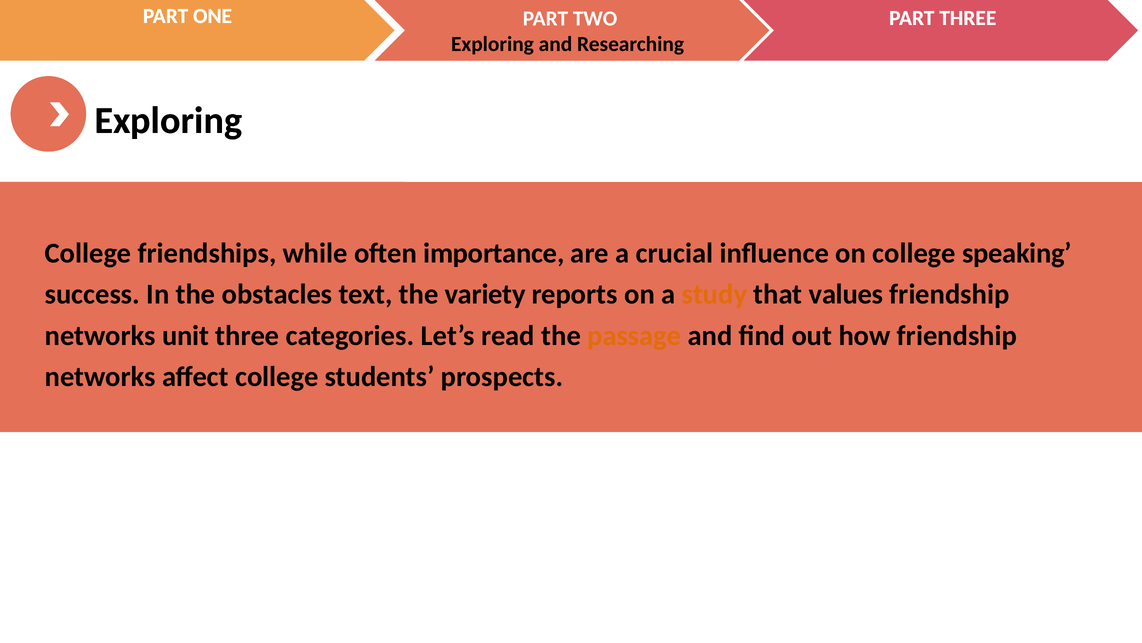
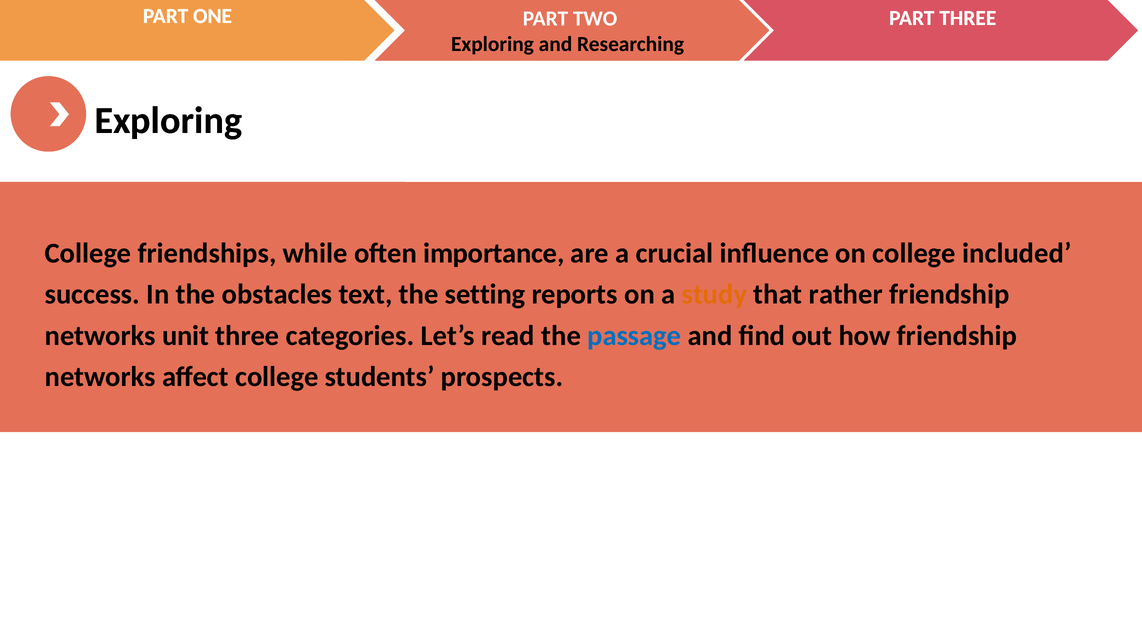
speaking: speaking -> included (1017, 253)
variety: variety -> setting (485, 294)
values: values -> rather (846, 294)
passage colour: orange -> blue (634, 335)
